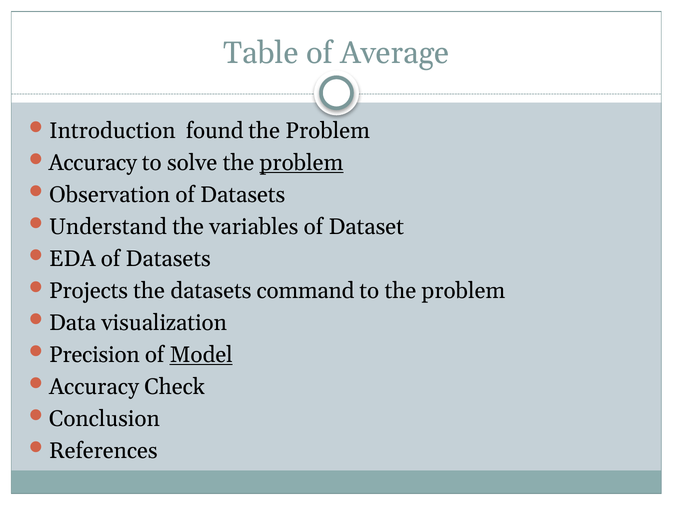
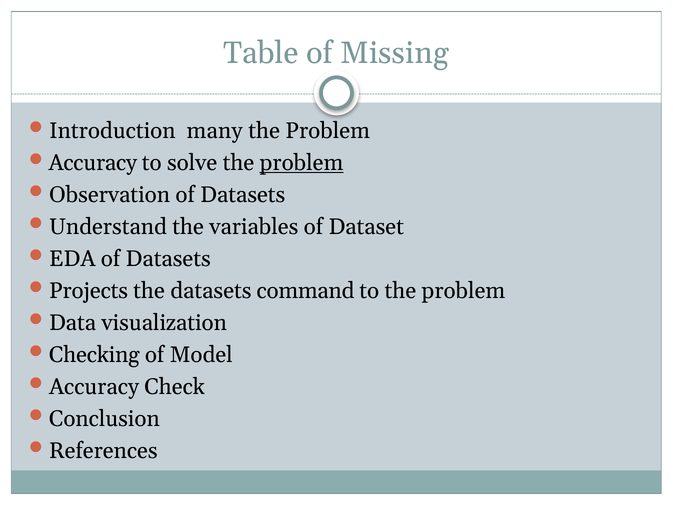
Average: Average -> Missing (395, 53)
found: found -> many (215, 131)
Precision: Precision -> Checking (94, 355)
Model underline: present -> none (201, 355)
